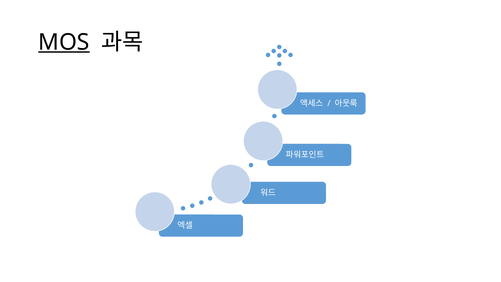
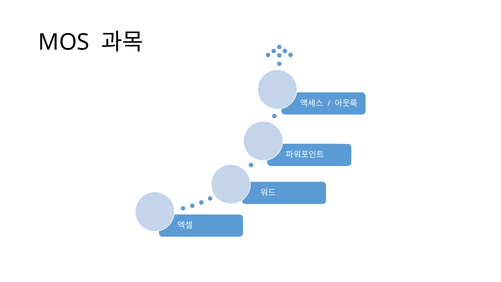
MOS underline: present -> none (64, 42)
